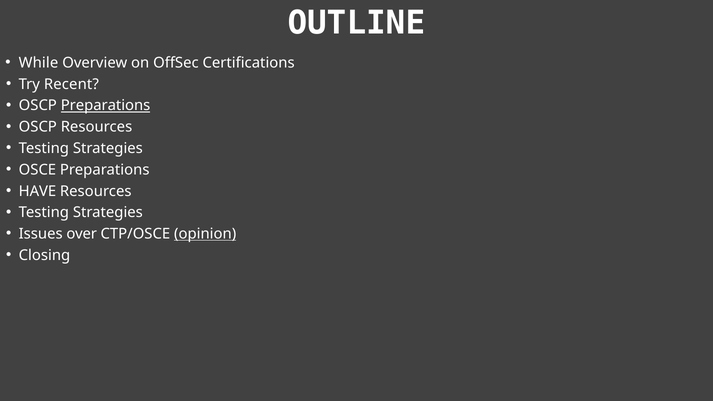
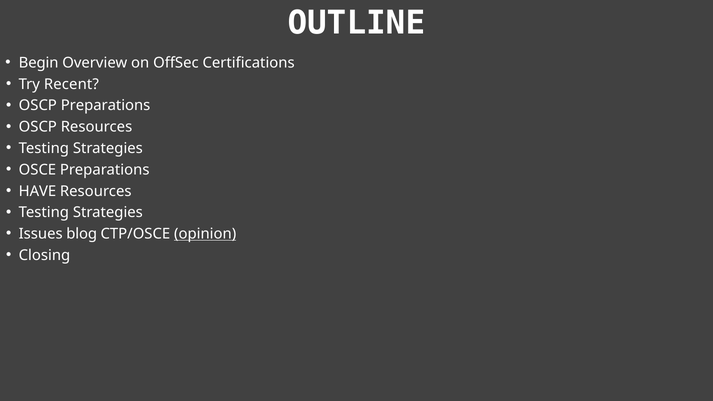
While: While -> Begin (39, 63)
Preparations underline: present -> none (106, 106)
over: over -> blog (82, 234)
